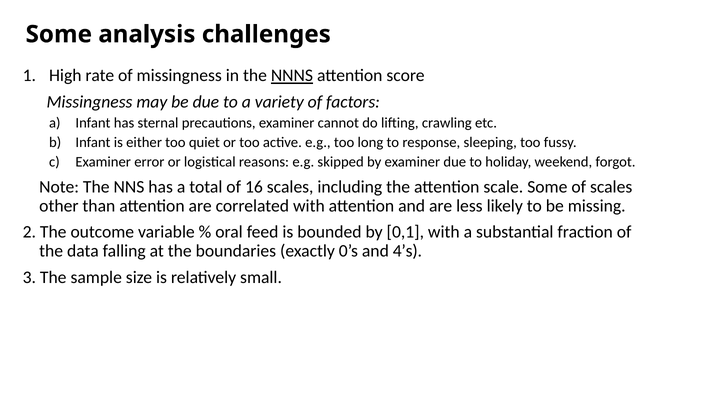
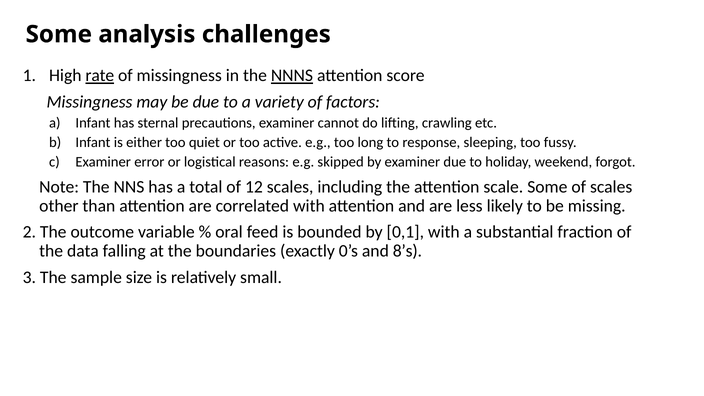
rate underline: none -> present (100, 76)
16: 16 -> 12 (254, 187)
4’s: 4’s -> 8’s (407, 251)
